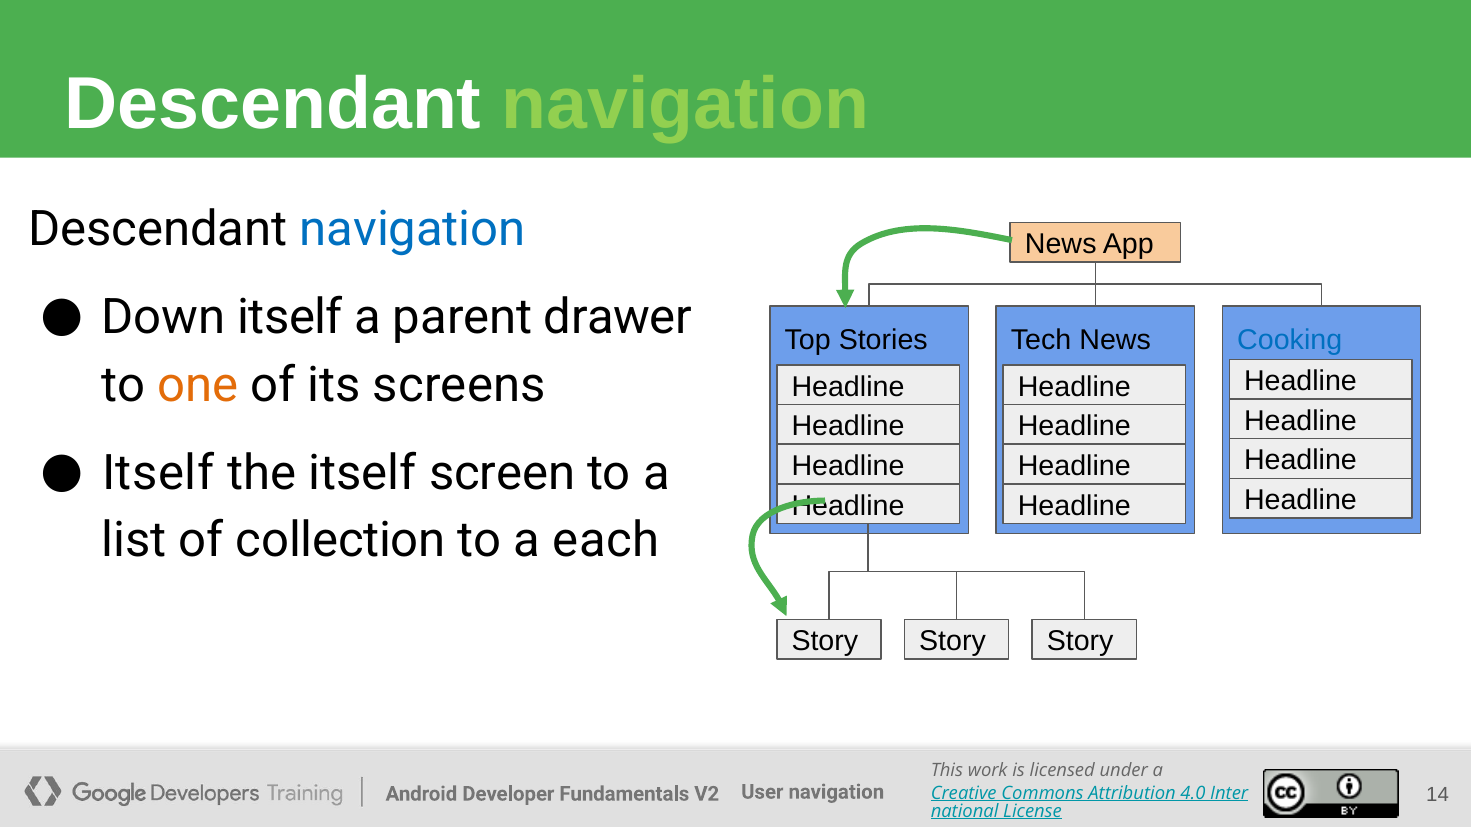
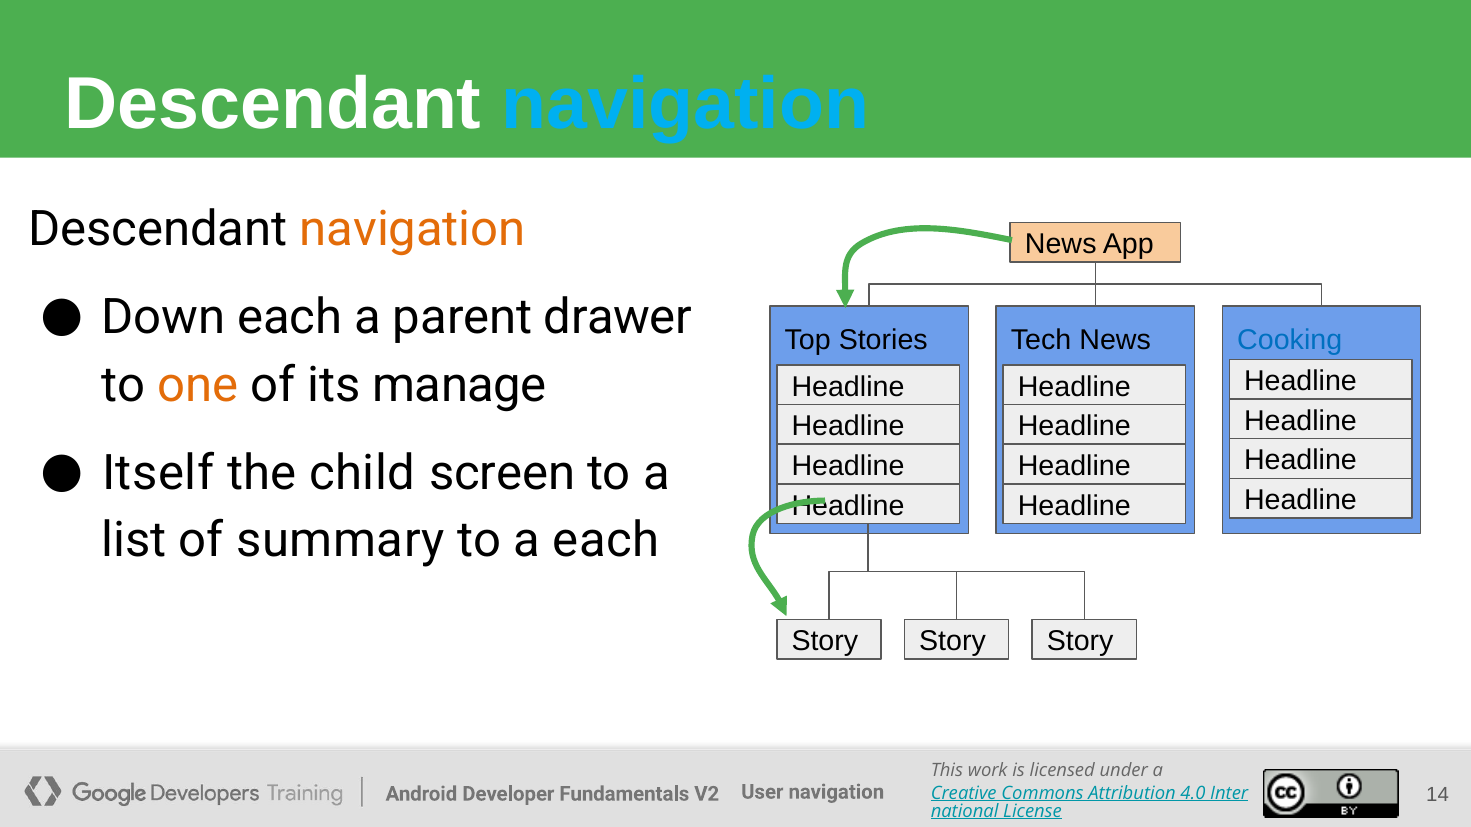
navigation colour: light green -> light blue (685, 105)
navigation colour: blue -> orange (413, 230)
Down itself: itself -> each (290, 318)
screens: screens -> manage (460, 385)
the itself: itself -> child (362, 473)
collection: collection -> summary (340, 541)
